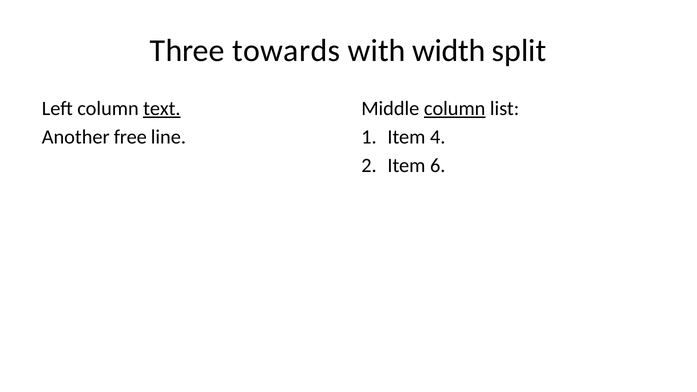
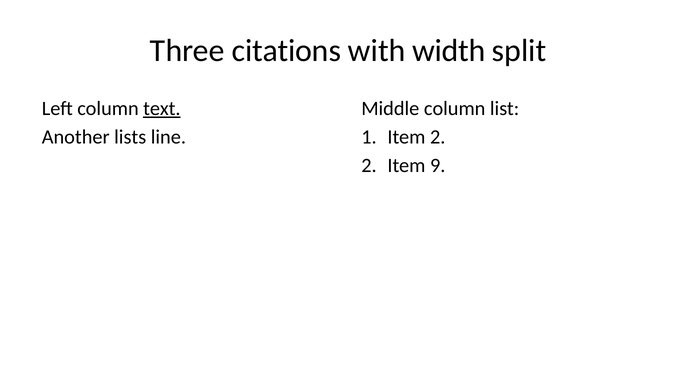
towards: towards -> citations (286, 51)
column underline: present -> none (455, 109)
free: free -> lists (130, 137)
Item 4: 4 -> 2 (438, 137)
6: 6 -> 9 (438, 166)
